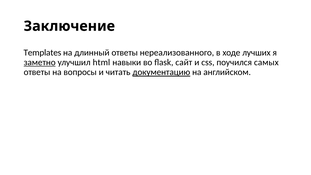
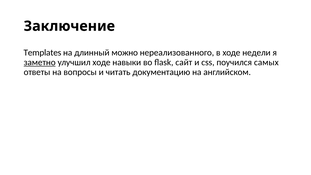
длинный ответы: ответы -> можно (125, 53)
лучших: лучших -> недели (256, 53)
улучшил html: html -> ходе (101, 62)
документацию underline: present -> none (161, 72)
